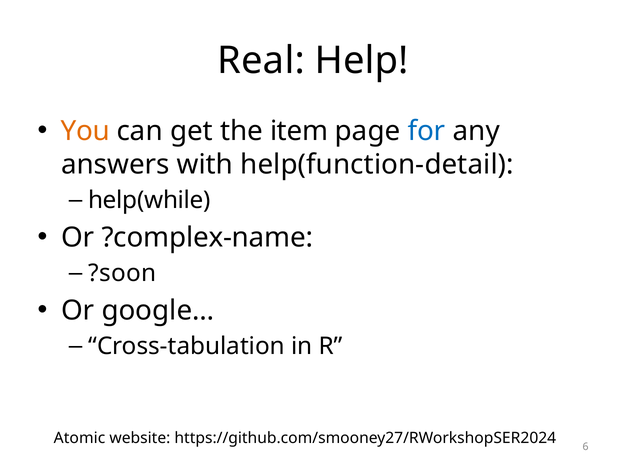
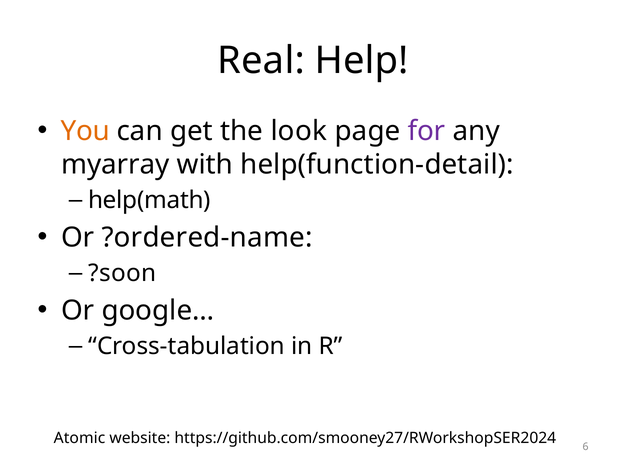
item: item -> look (299, 131)
for colour: blue -> purple (427, 131)
answers: answers -> myarray (115, 165)
help(while: help(while -> help(math (149, 201)
?complex-name: ?complex-name -> ?ordered-name (207, 238)
